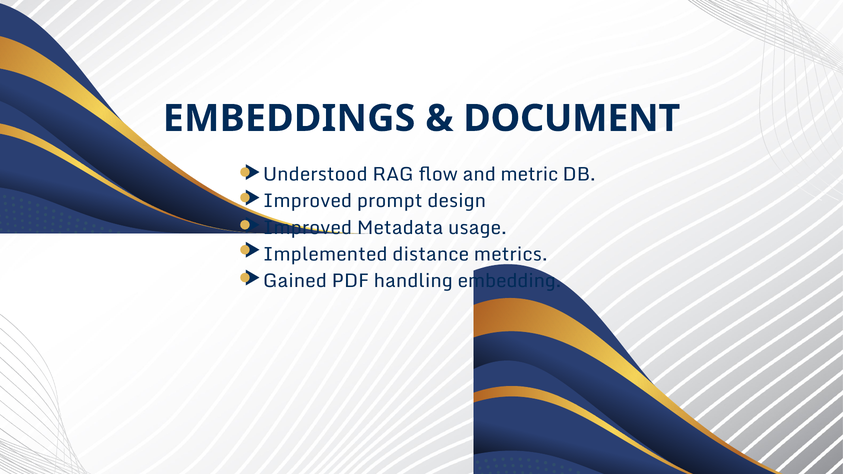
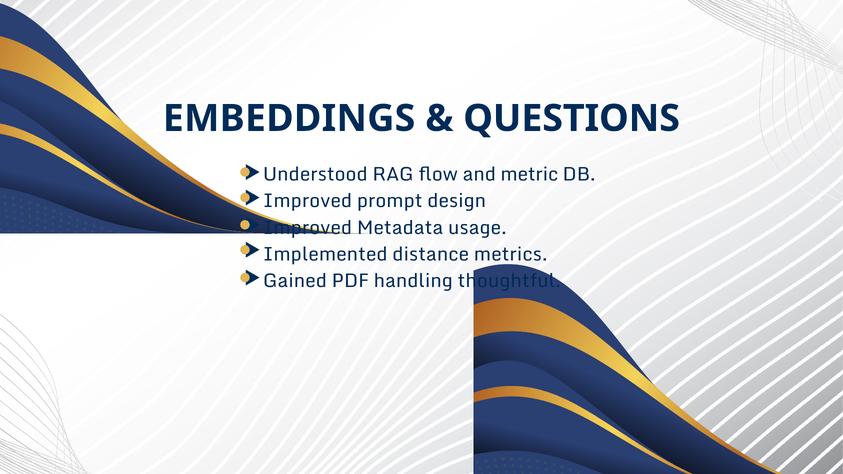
DOCUMENT: DOCUMENT -> QUESTIONS (572, 119)
embedding: embedding -> thoughtful (509, 281)
